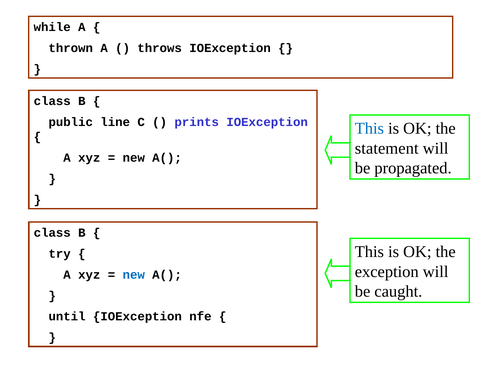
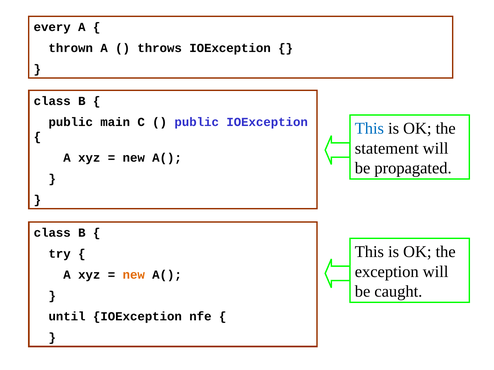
while: while -> every (52, 27)
line: line -> main (115, 122)
prints: prints -> public (197, 122)
new colour: blue -> orange (134, 275)
